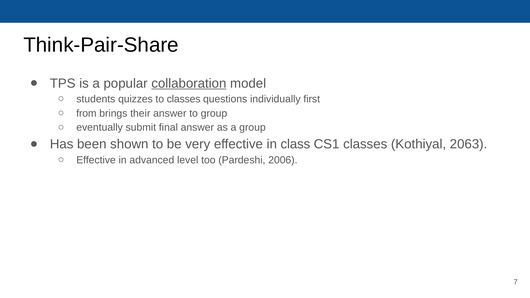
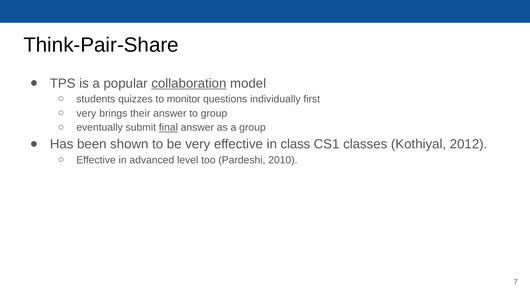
to classes: classes -> monitor (184, 99)
from: from -> very (86, 113)
final underline: none -> present (168, 128)
2063: 2063 -> 2012 (469, 144)
2006: 2006 -> 2010 (283, 160)
